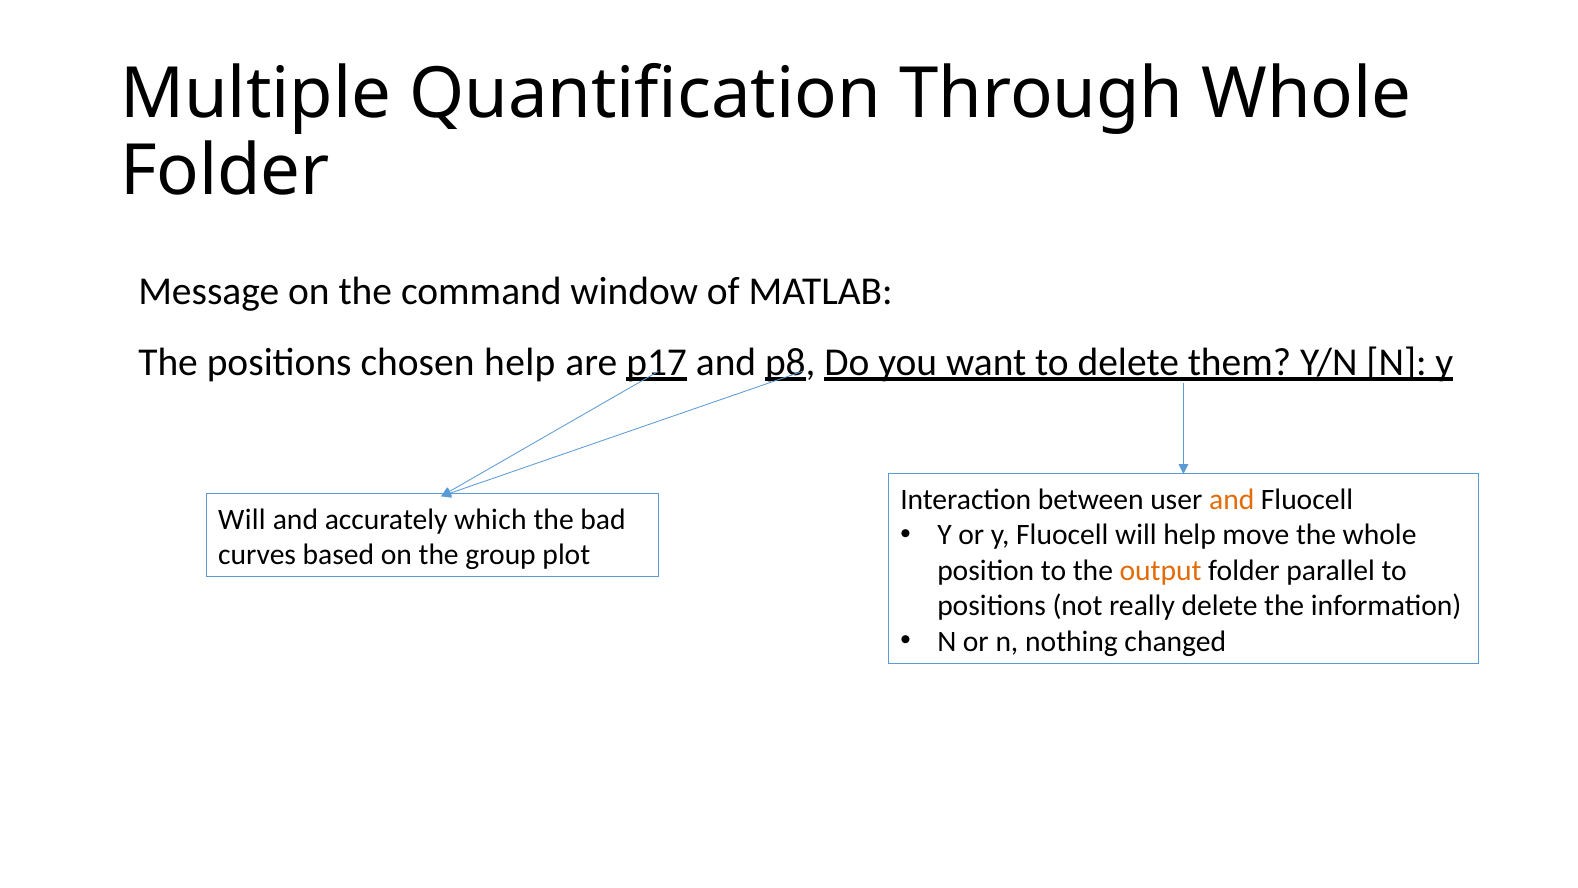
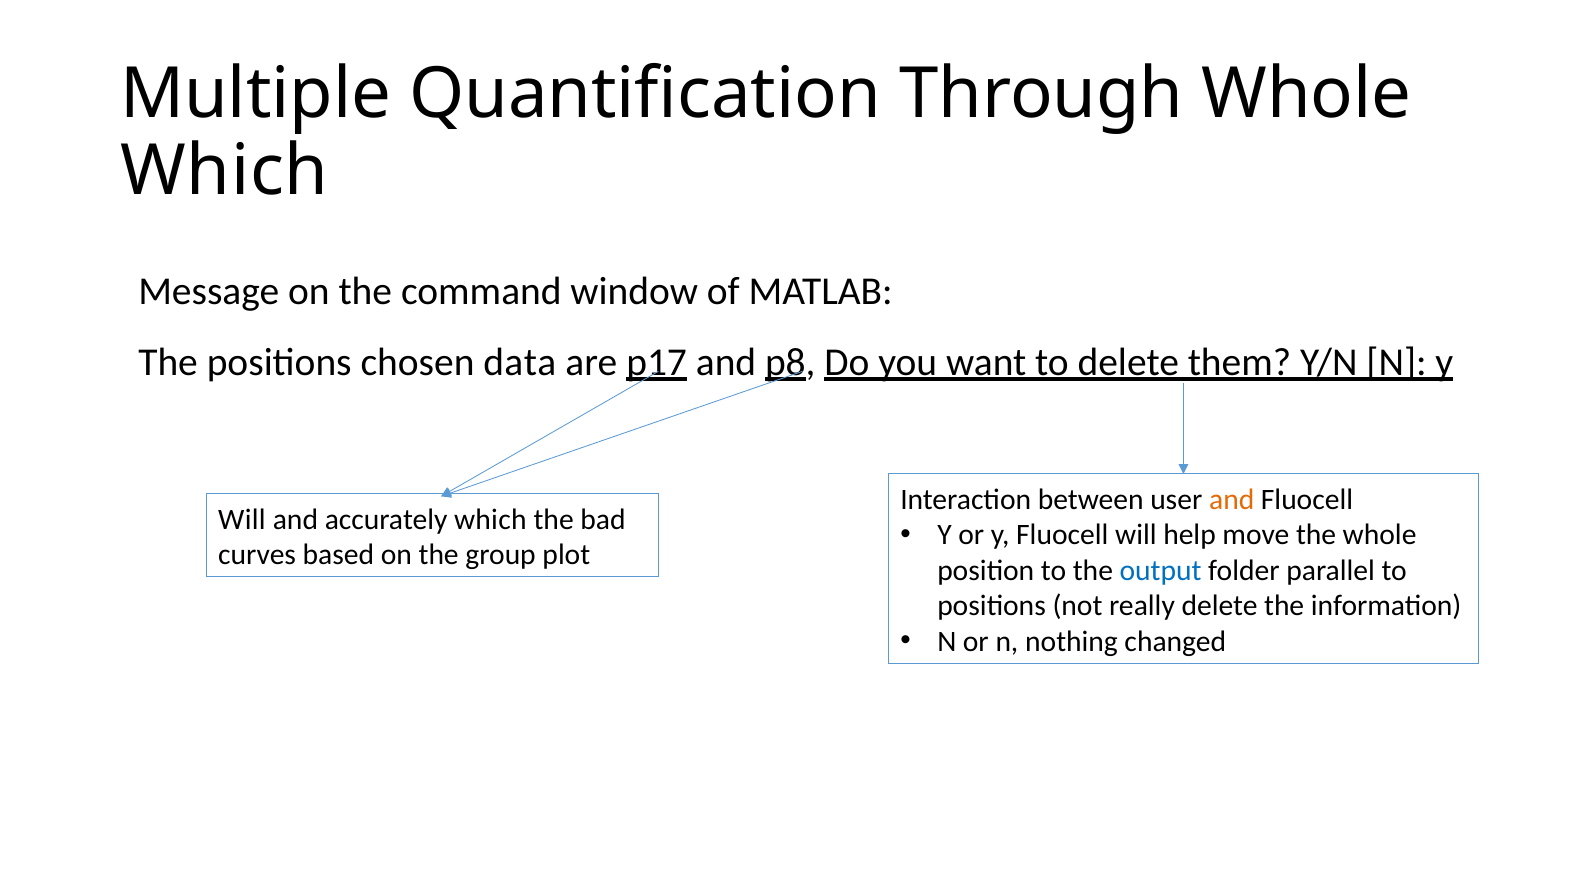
Folder: Folder -> Which (224, 171)
chosen help: help -> data (520, 362)
output colour: orange -> blue (1161, 570)
